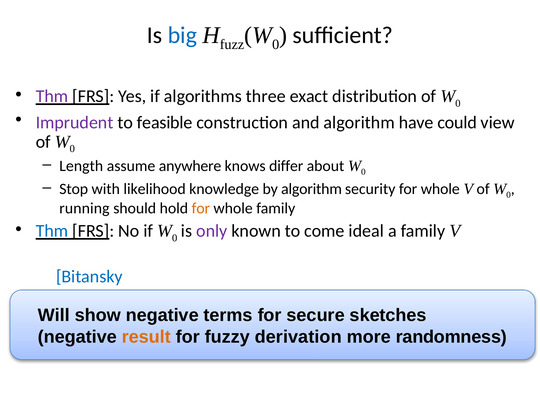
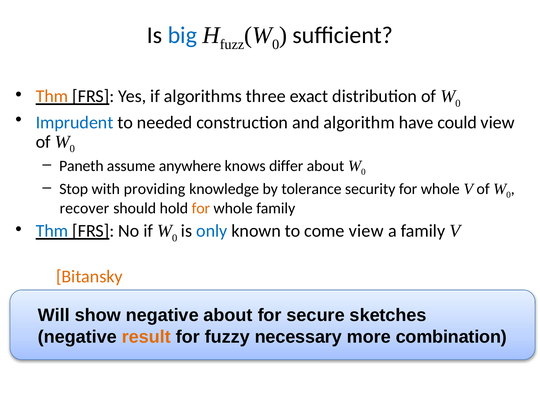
Thm colour: purple -> orange (52, 96)
Imprudent colour: purple -> blue (75, 122)
feasible: feasible -> needed (165, 122)
Length: Length -> Paneth (81, 166)
likelihood: likelihood -> providing (154, 189)
by algorithm: algorithm -> tolerance (311, 189)
running: running -> recover (84, 208)
only colour: purple -> blue (212, 231)
come ideal: ideal -> view (366, 231)
Bitansky colour: blue -> orange (89, 276)
terms: terms -> about (228, 315)
derivation: derivation -> necessary (298, 337)
randomness: randomness -> combination (451, 337)
